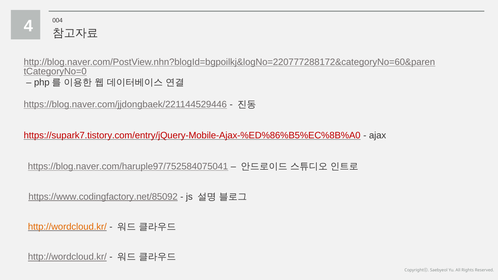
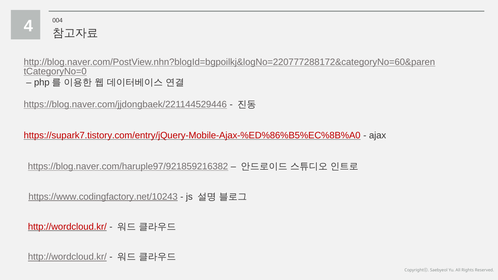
https://blog.naver.com/haruple97/752584075041: https://blog.naver.com/haruple97/752584075041 -> https://blog.naver.com/haruple97/921859216382 (128, 167)
https://www.codingfactory.net/85092: https://www.codingfactory.net/85092 -> https://www.codingfactory.net/10243 (103, 197)
http://wordcloud.kr/ colour: orange -> red (67, 227)
